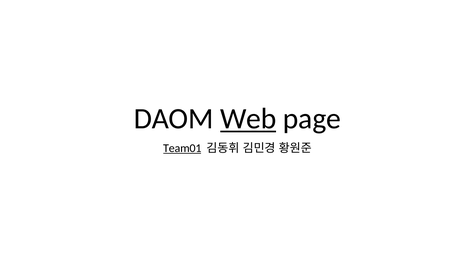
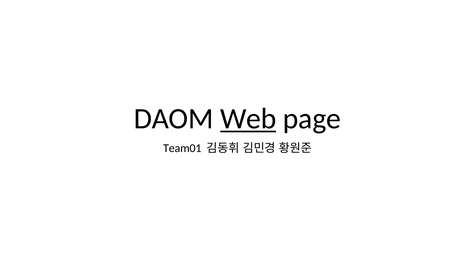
Team01 underline: present -> none (182, 148)
